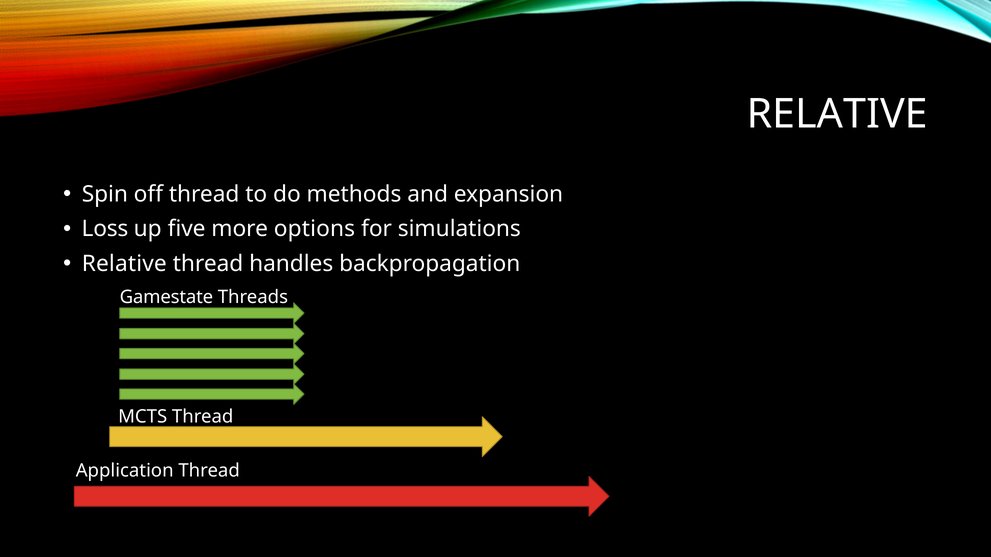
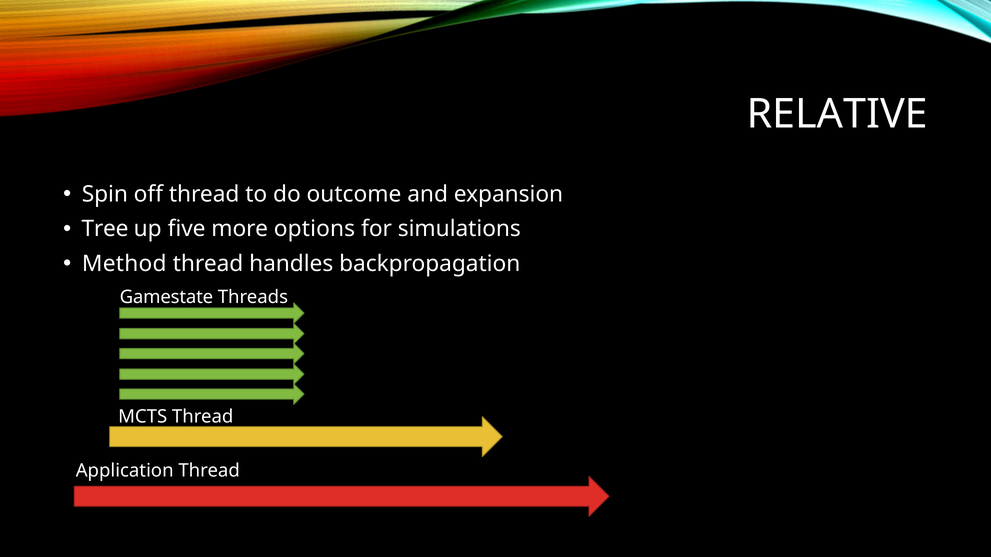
methods: methods -> outcome (354, 194)
Loss: Loss -> Tree (105, 229)
Relative: Relative -> Method (124, 264)
